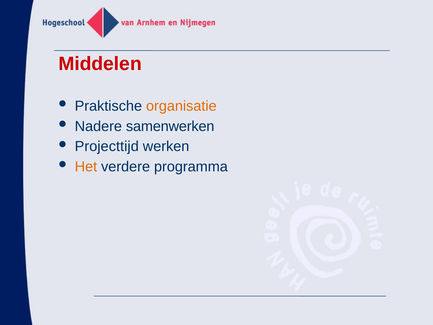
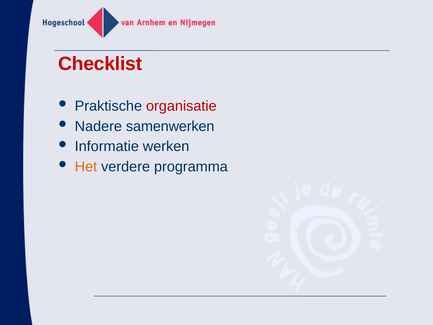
Middelen: Middelen -> Checklist (100, 64)
organisatie colour: orange -> red (181, 106)
Projecttijd: Projecttijd -> Informatie (107, 146)
